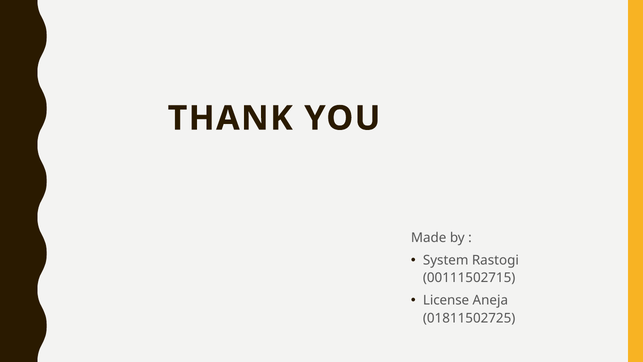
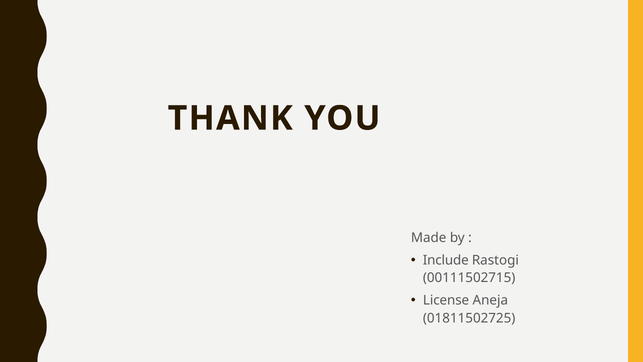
System: System -> Include (446, 260)
